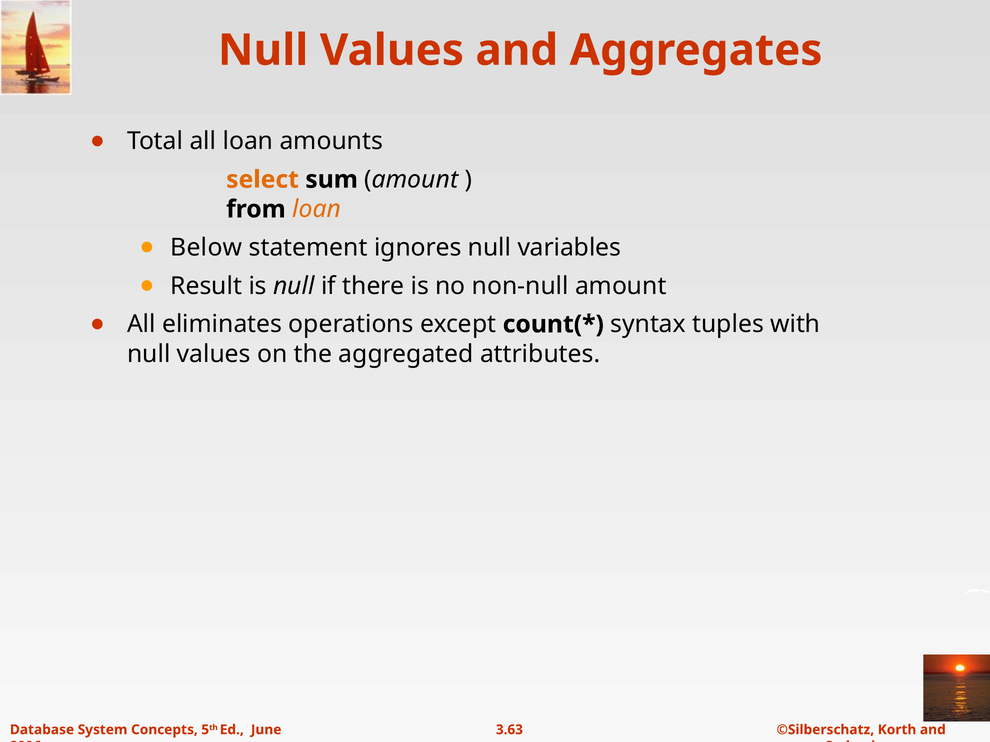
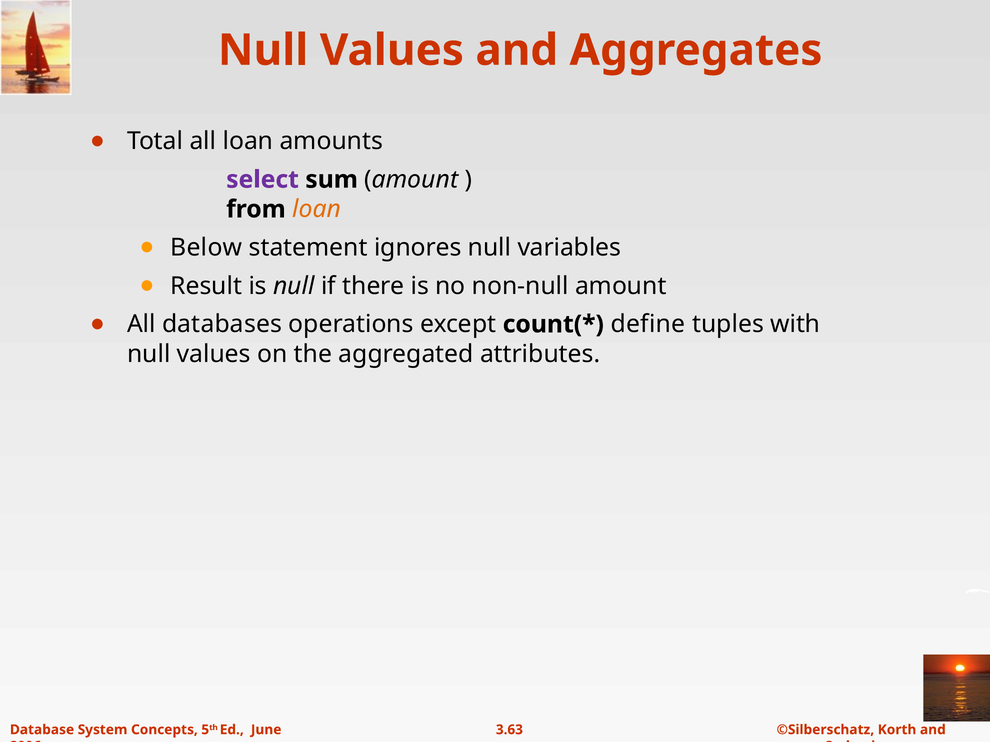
select colour: orange -> purple (263, 180)
eliminates: eliminates -> databases (222, 324)
syntax: syntax -> define (648, 324)
